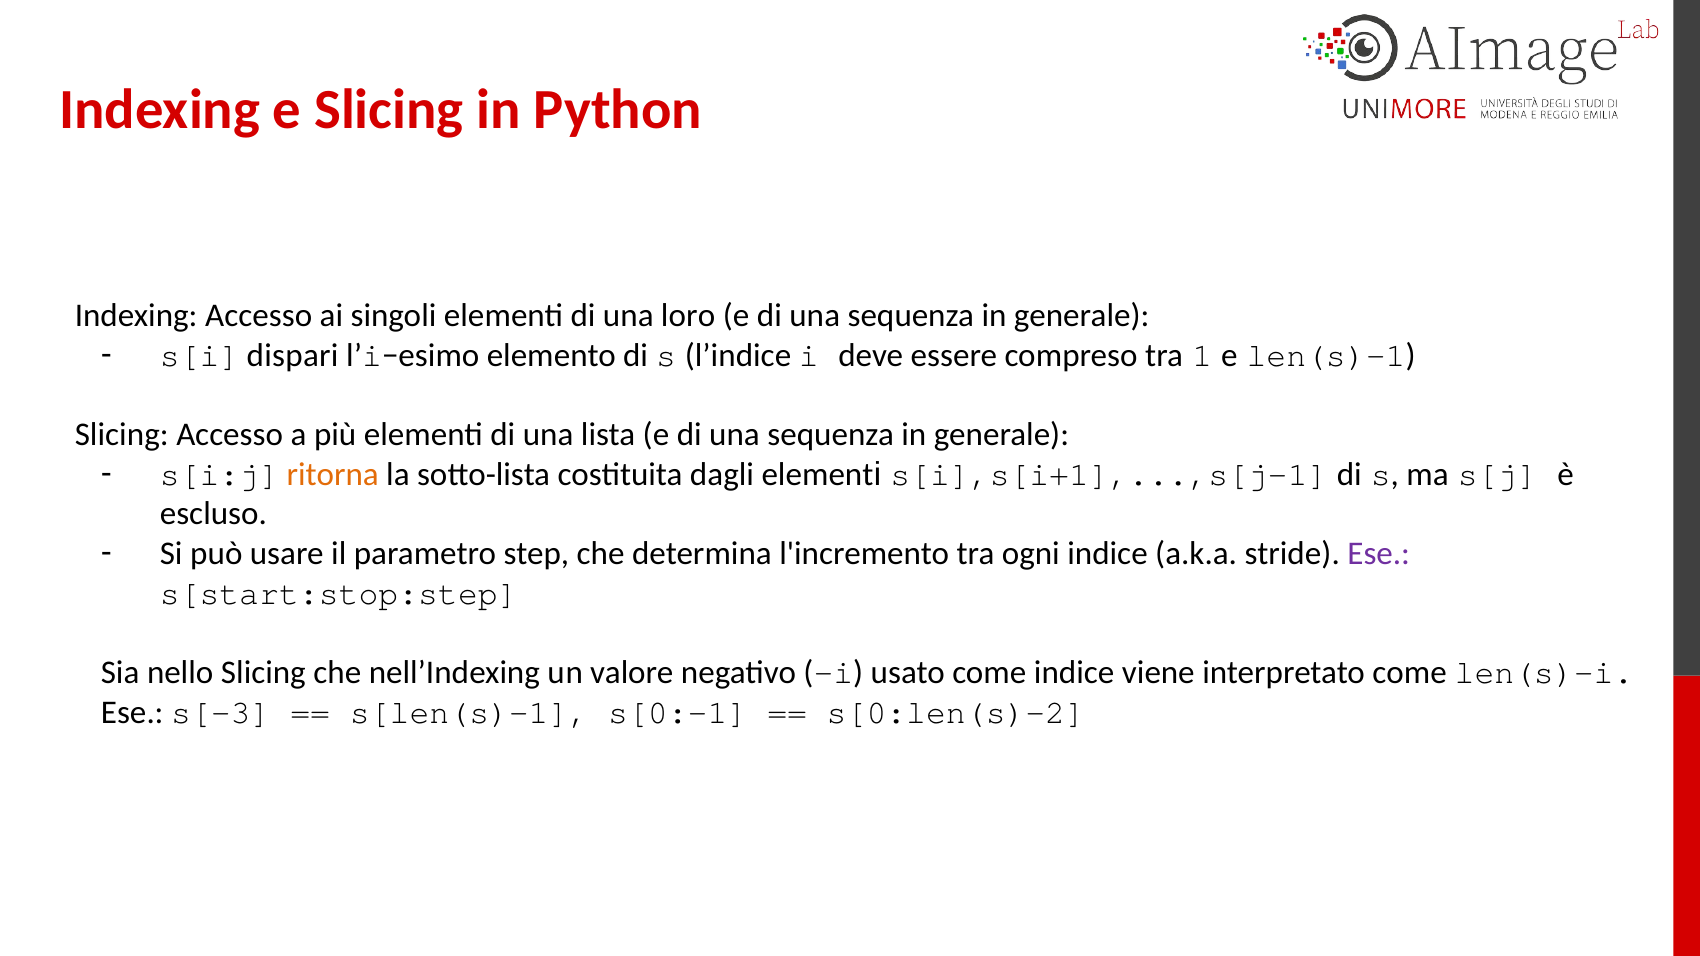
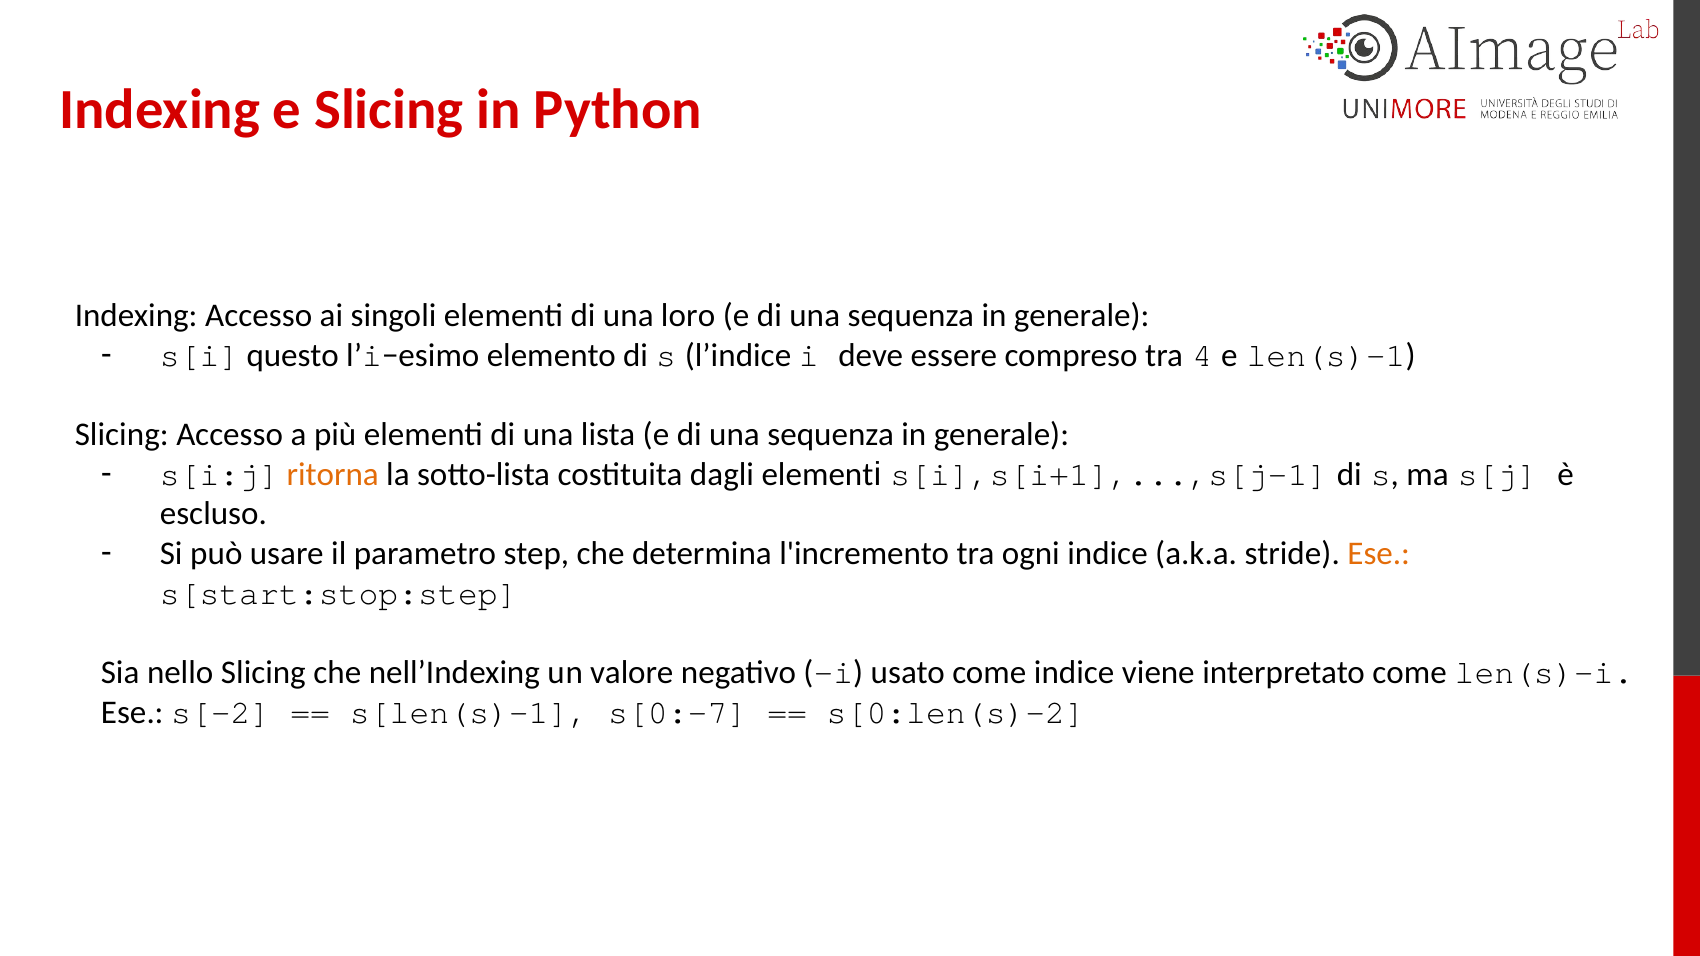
dispari: dispari -> questo (293, 355)
1: 1 -> 4 (1202, 355)
Ese colour: purple -> orange (1379, 554)
s[-3: s[-3 -> s[-2 (221, 713)
s[0:-1: s[0:-1 -> s[0:-7 (678, 713)
